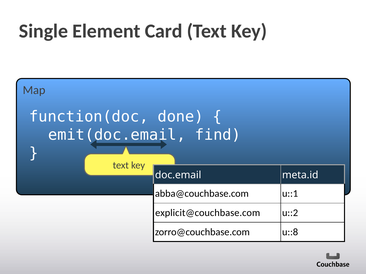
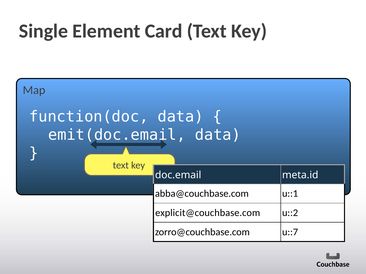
function(doc done: done -> data (181, 117)
emit(doc.email find: find -> data (218, 135)
u::8: u::8 -> u::7 (290, 232)
